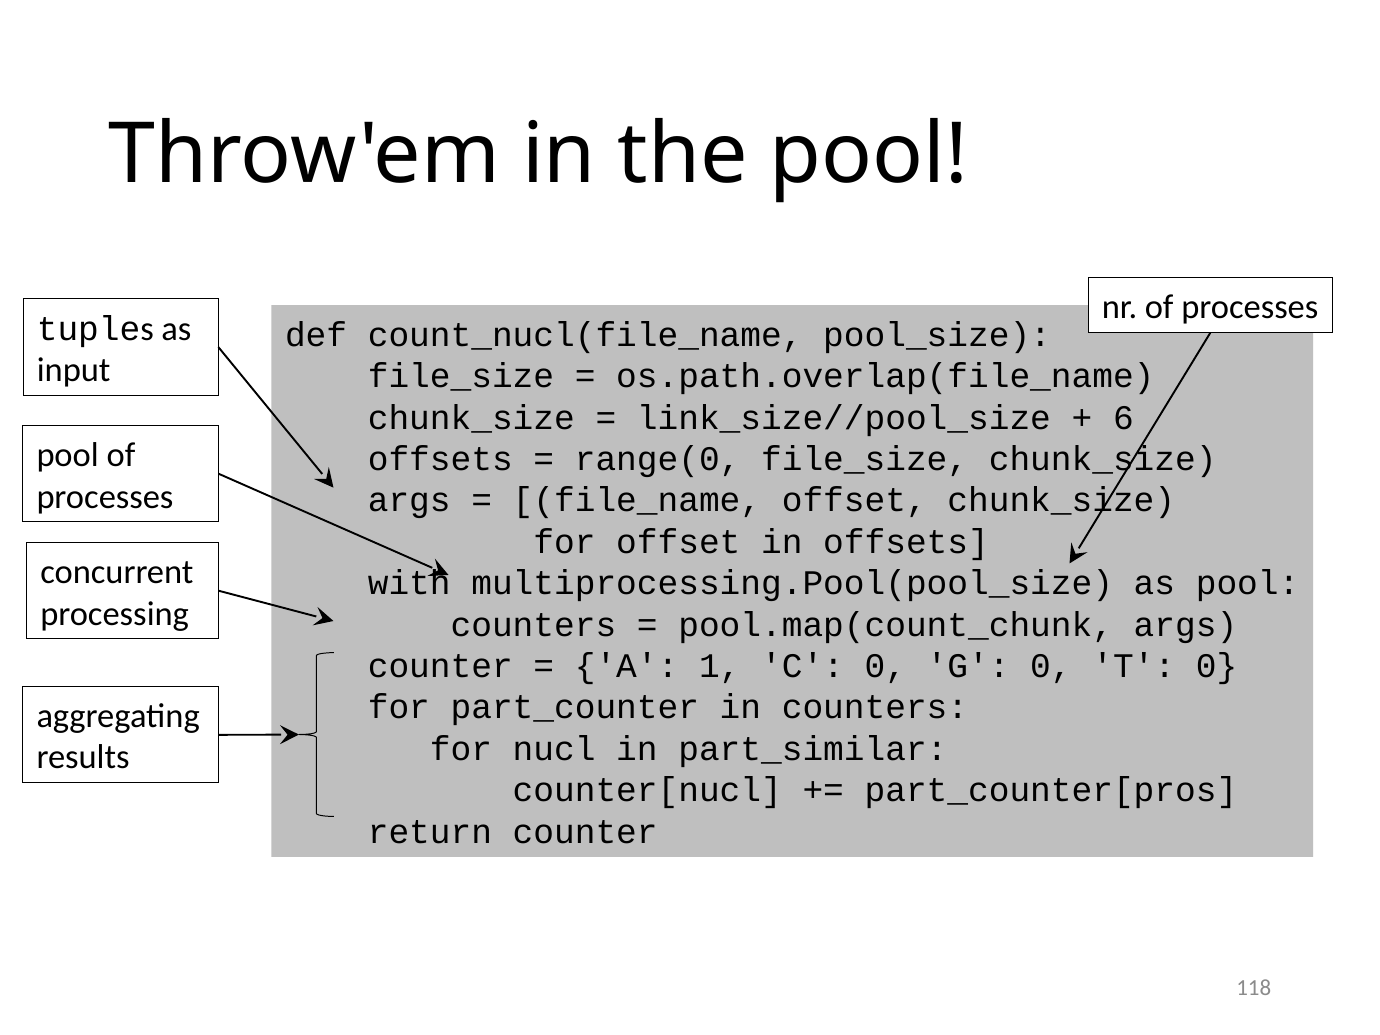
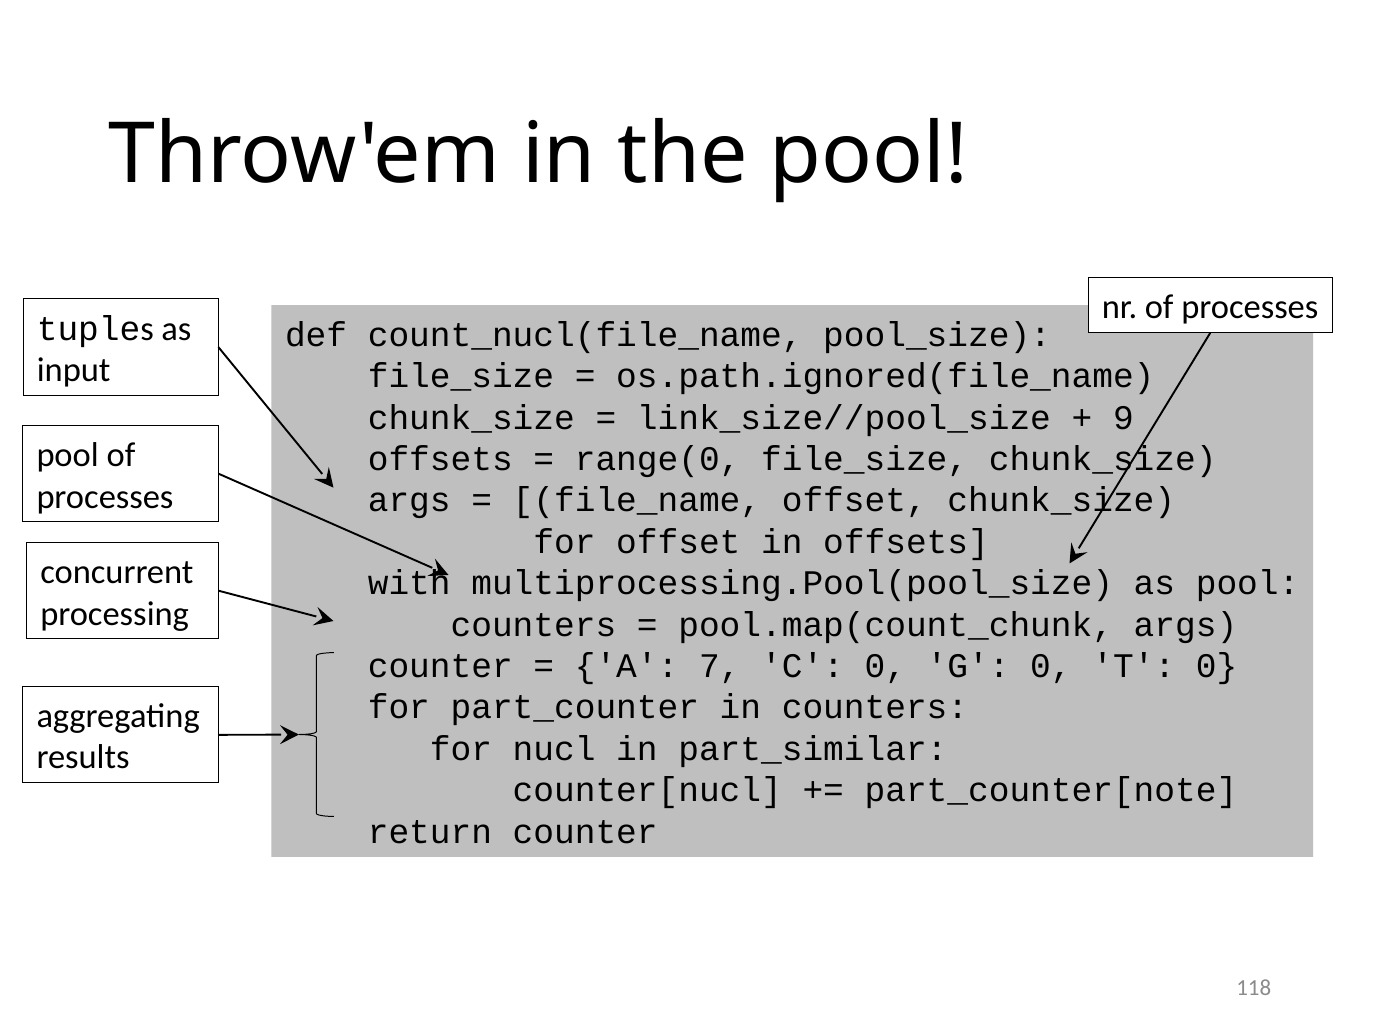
os.path.overlap(file_name: os.path.overlap(file_name -> os.path.ignored(file_name (885, 376)
6: 6 -> 9 (1123, 418)
1: 1 -> 7 (720, 666)
part_counter[pros: part_counter[pros -> part_counter[note (1051, 790)
